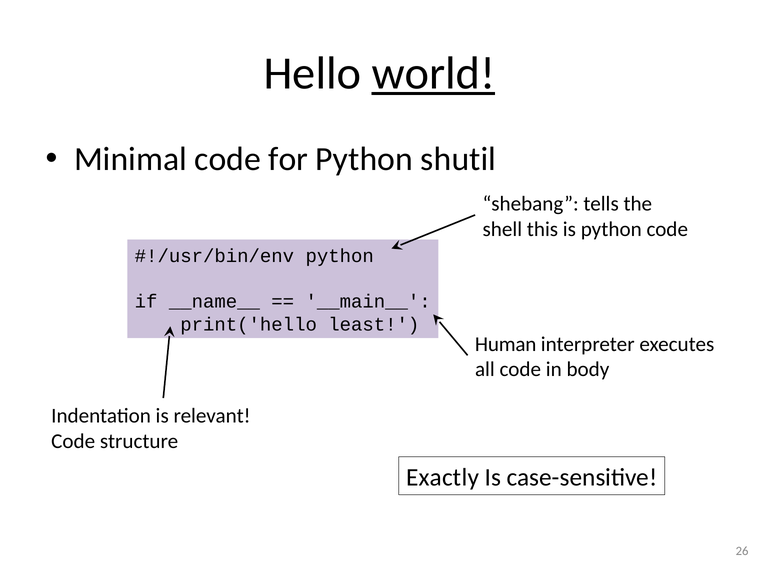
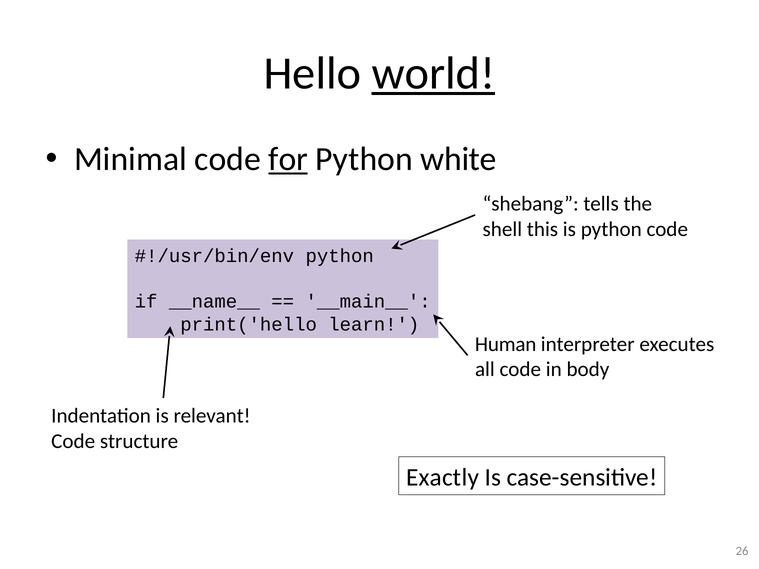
for underline: none -> present (288, 159)
shutil: shutil -> white (459, 159)
least: least -> learn (374, 324)
